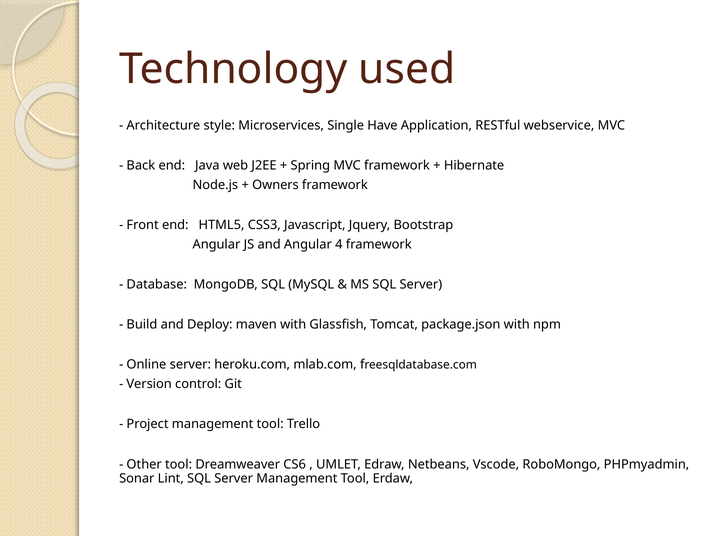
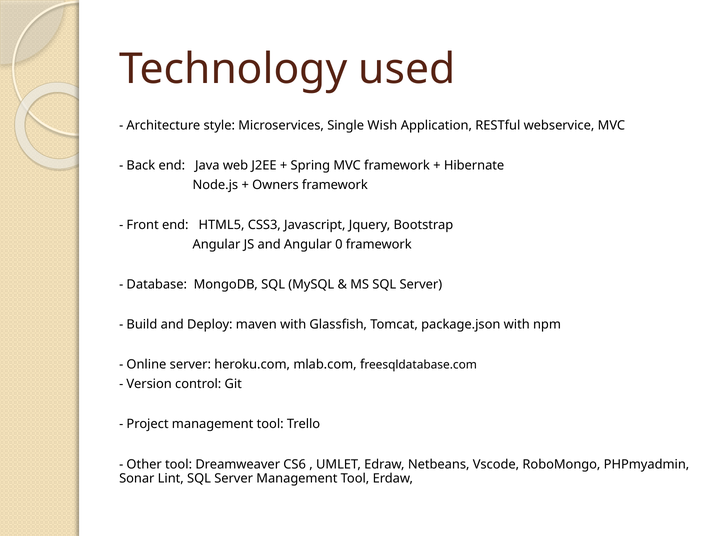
Have: Have -> Wish (382, 125)
4: 4 -> 0 (339, 244)
